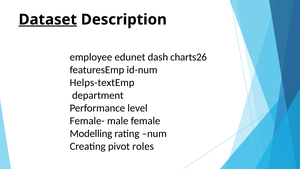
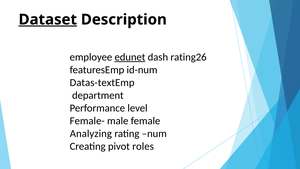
edunet underline: none -> present (130, 57)
charts26: charts26 -> rating26 (189, 57)
Helps-textEmp: Helps-textEmp -> Datas-textEmp (102, 82)
Modelling: Modelling -> Analyzing (91, 133)
